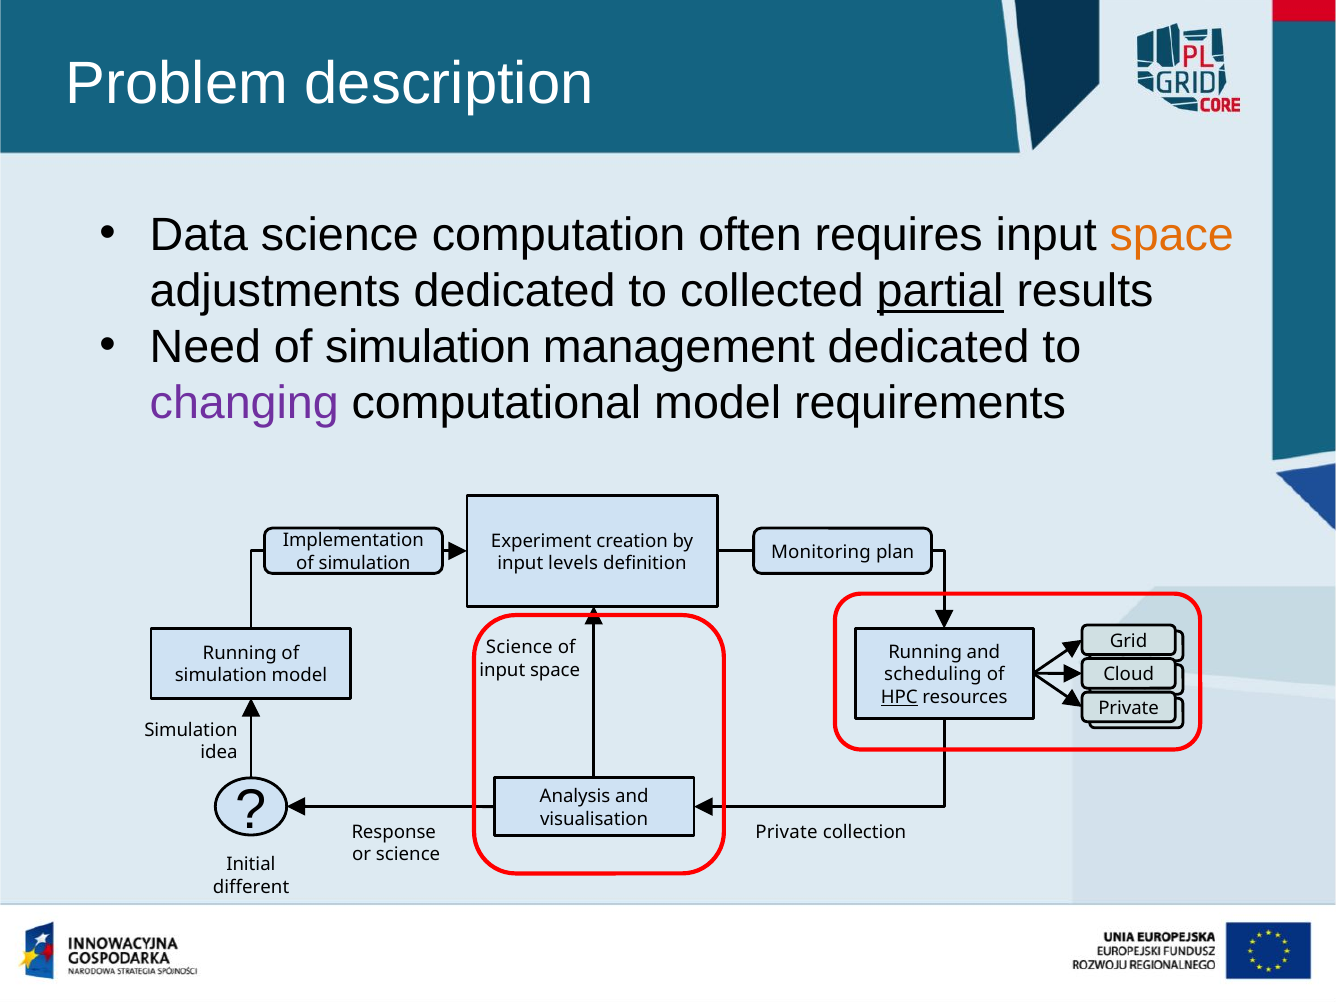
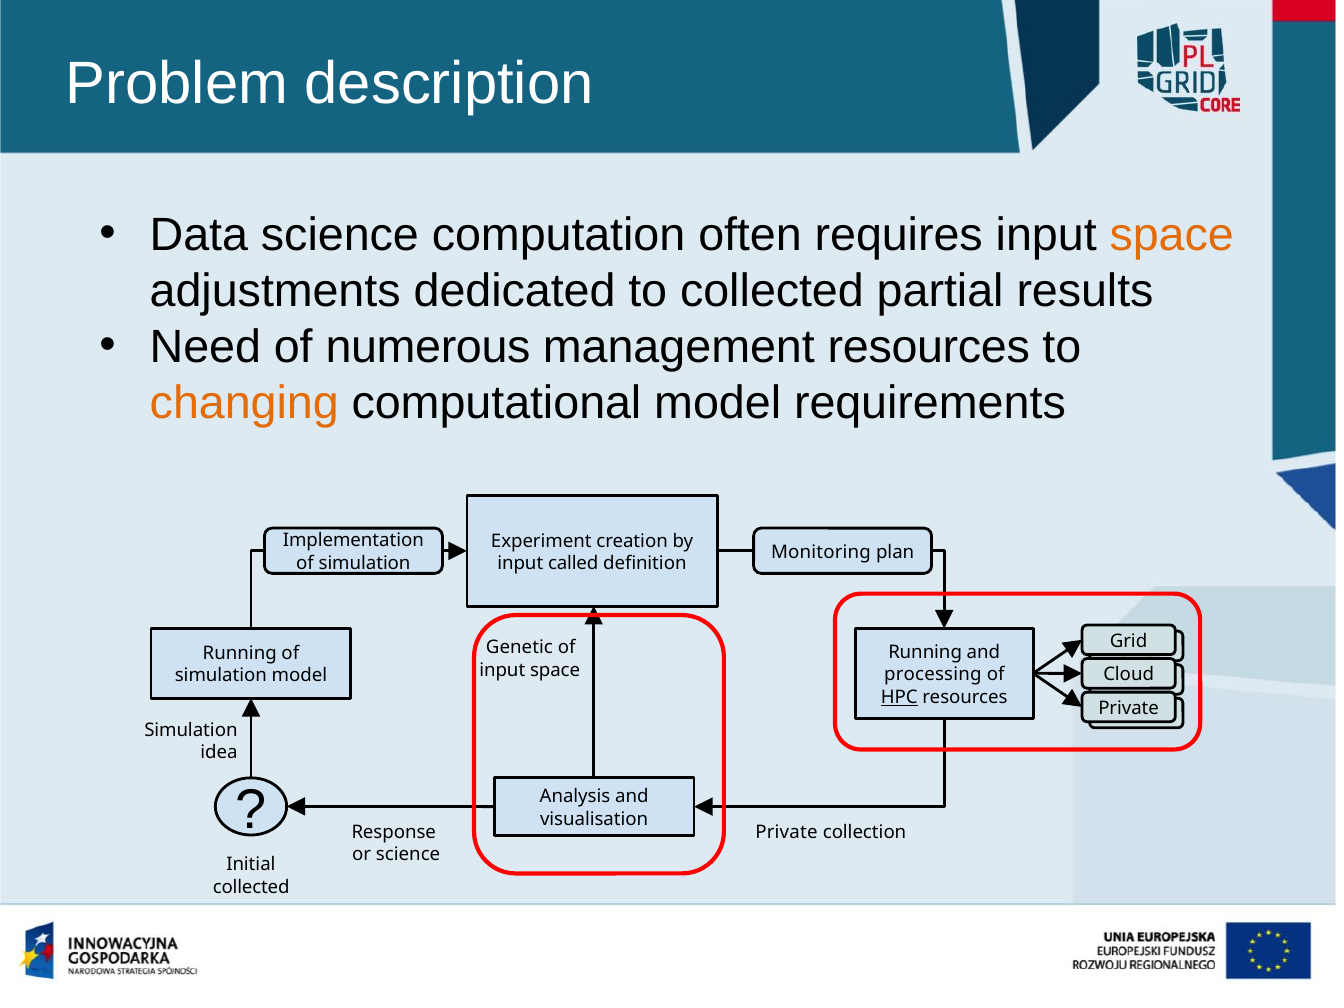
partial underline: present -> none (940, 291)
Need of simulation: simulation -> numerous (428, 347)
management dedicated: dedicated -> resources (929, 347)
changing colour: purple -> orange (244, 403)
levels: levels -> called (573, 563)
Science: Science -> Genetic (519, 648)
scheduling: scheduling -> processing (933, 675)
different: different -> collected (251, 887)
